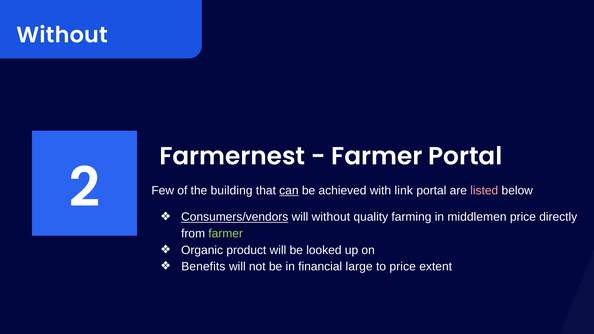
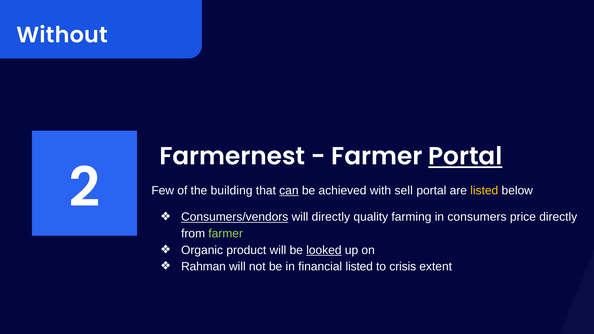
Portal underline: none -> present (465, 157)
link: link -> sell (404, 191)
listed colour: pink -> yellow (484, 191)
will without: without -> directly (331, 217)
middlemen: middlemen -> consumers (477, 217)
looked underline: none -> present (324, 250)
Benefits: Benefits -> Rahman (203, 267)
financial large: large -> listed (359, 267)
to price: price -> crisis (403, 267)
